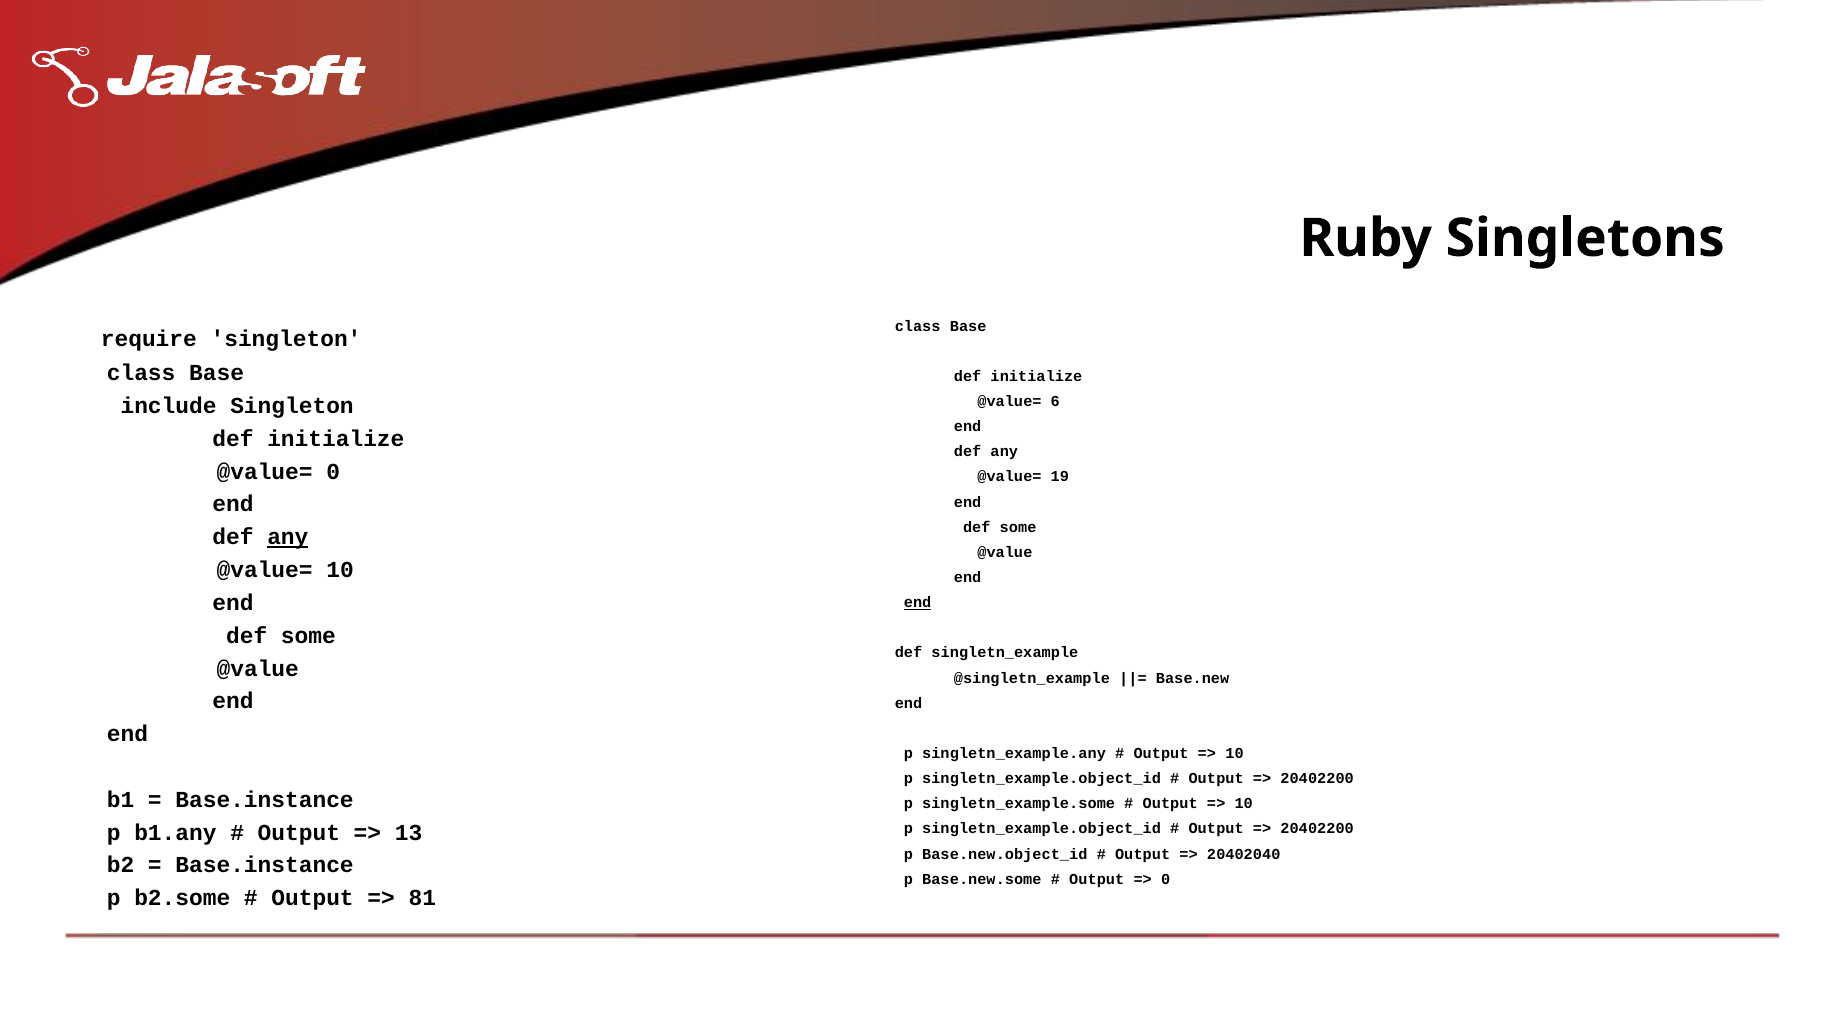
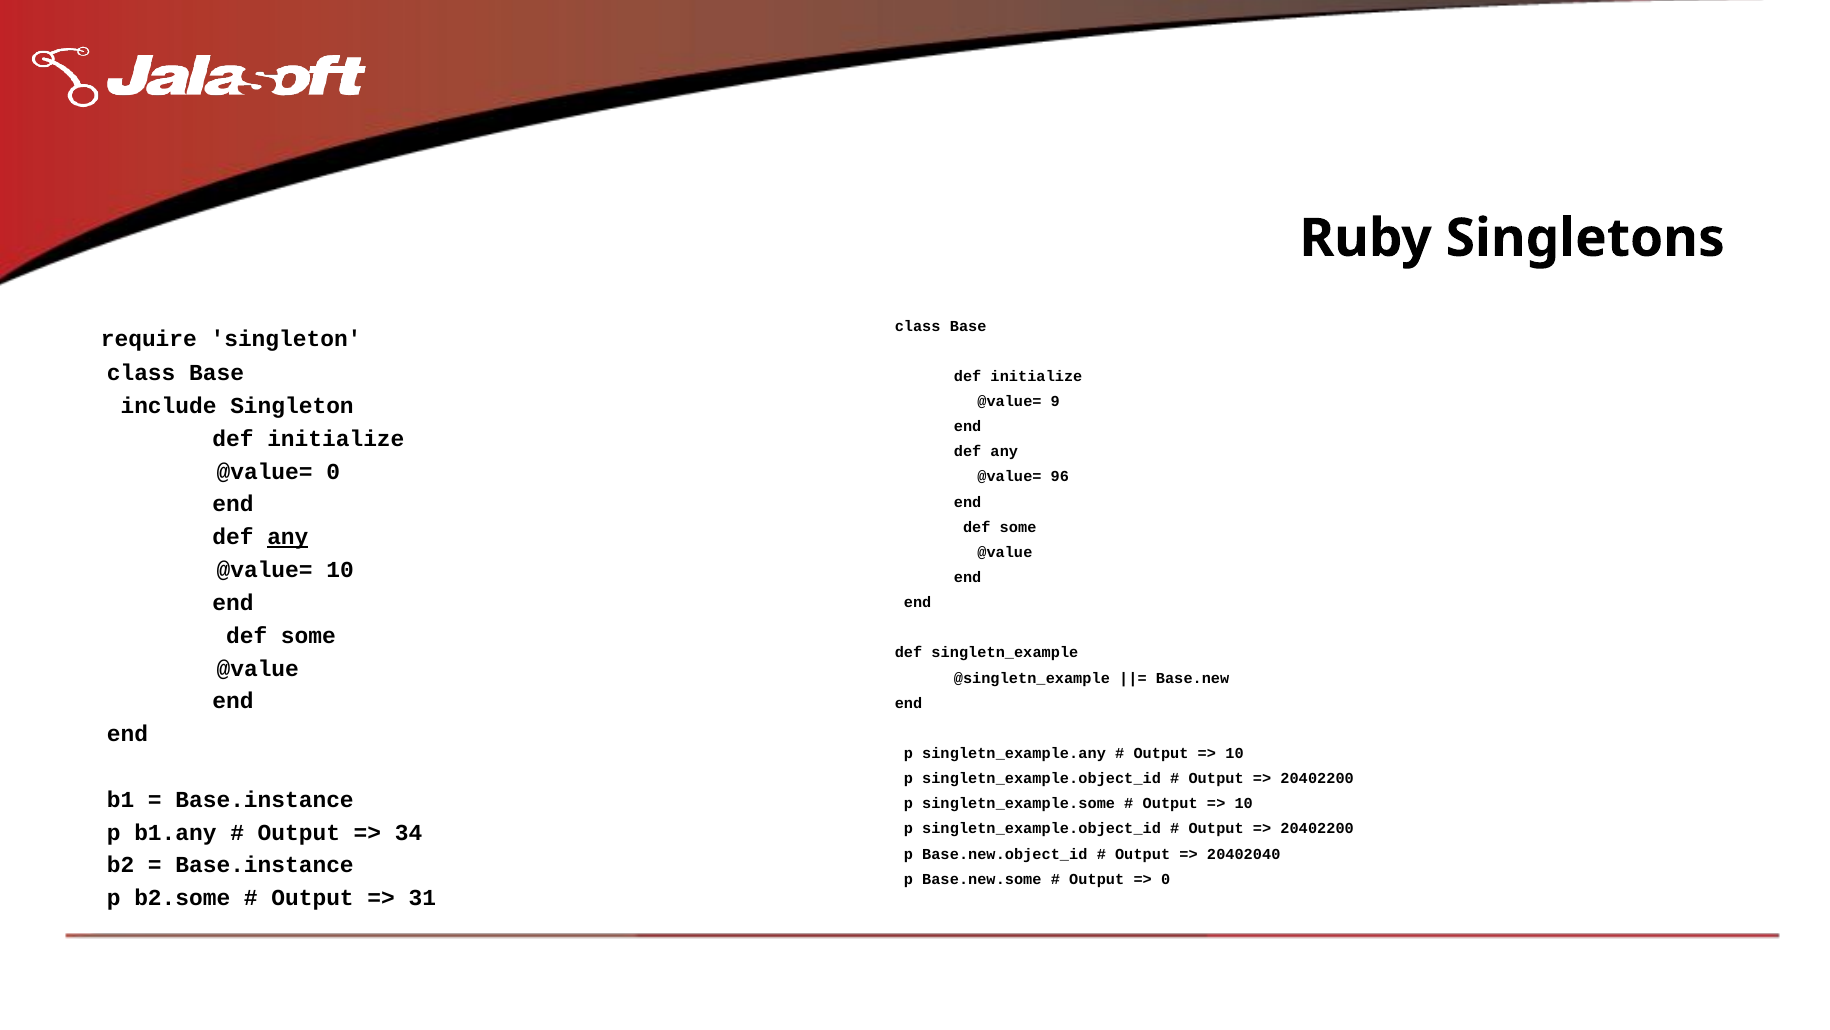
6: 6 -> 9 (1055, 401)
19: 19 -> 96 (1060, 477)
end underline: present -> none (918, 602)
13: 13 -> 34 (409, 832)
81: 81 -> 31 (422, 898)
